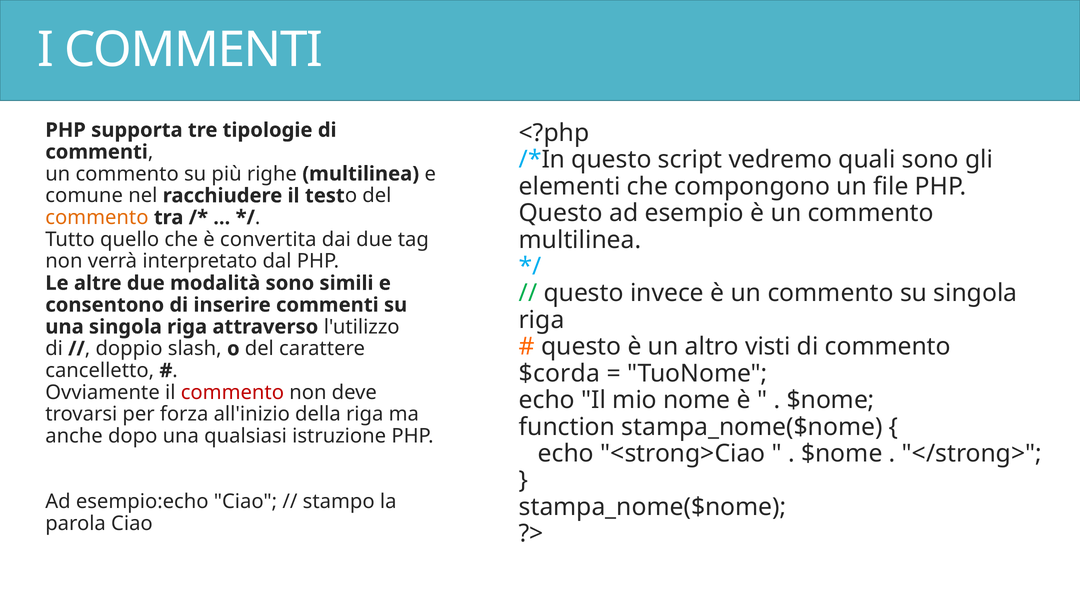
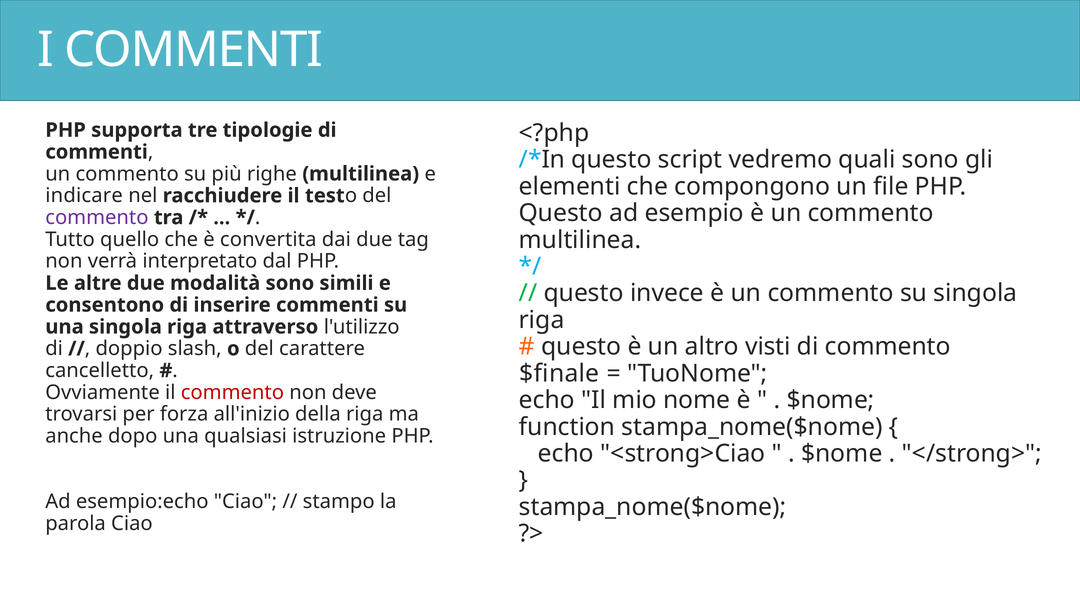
comune: comune -> indicare (84, 196)
commento colour: orange -> purple (97, 218)
$corda: $corda -> $finale (559, 374)
